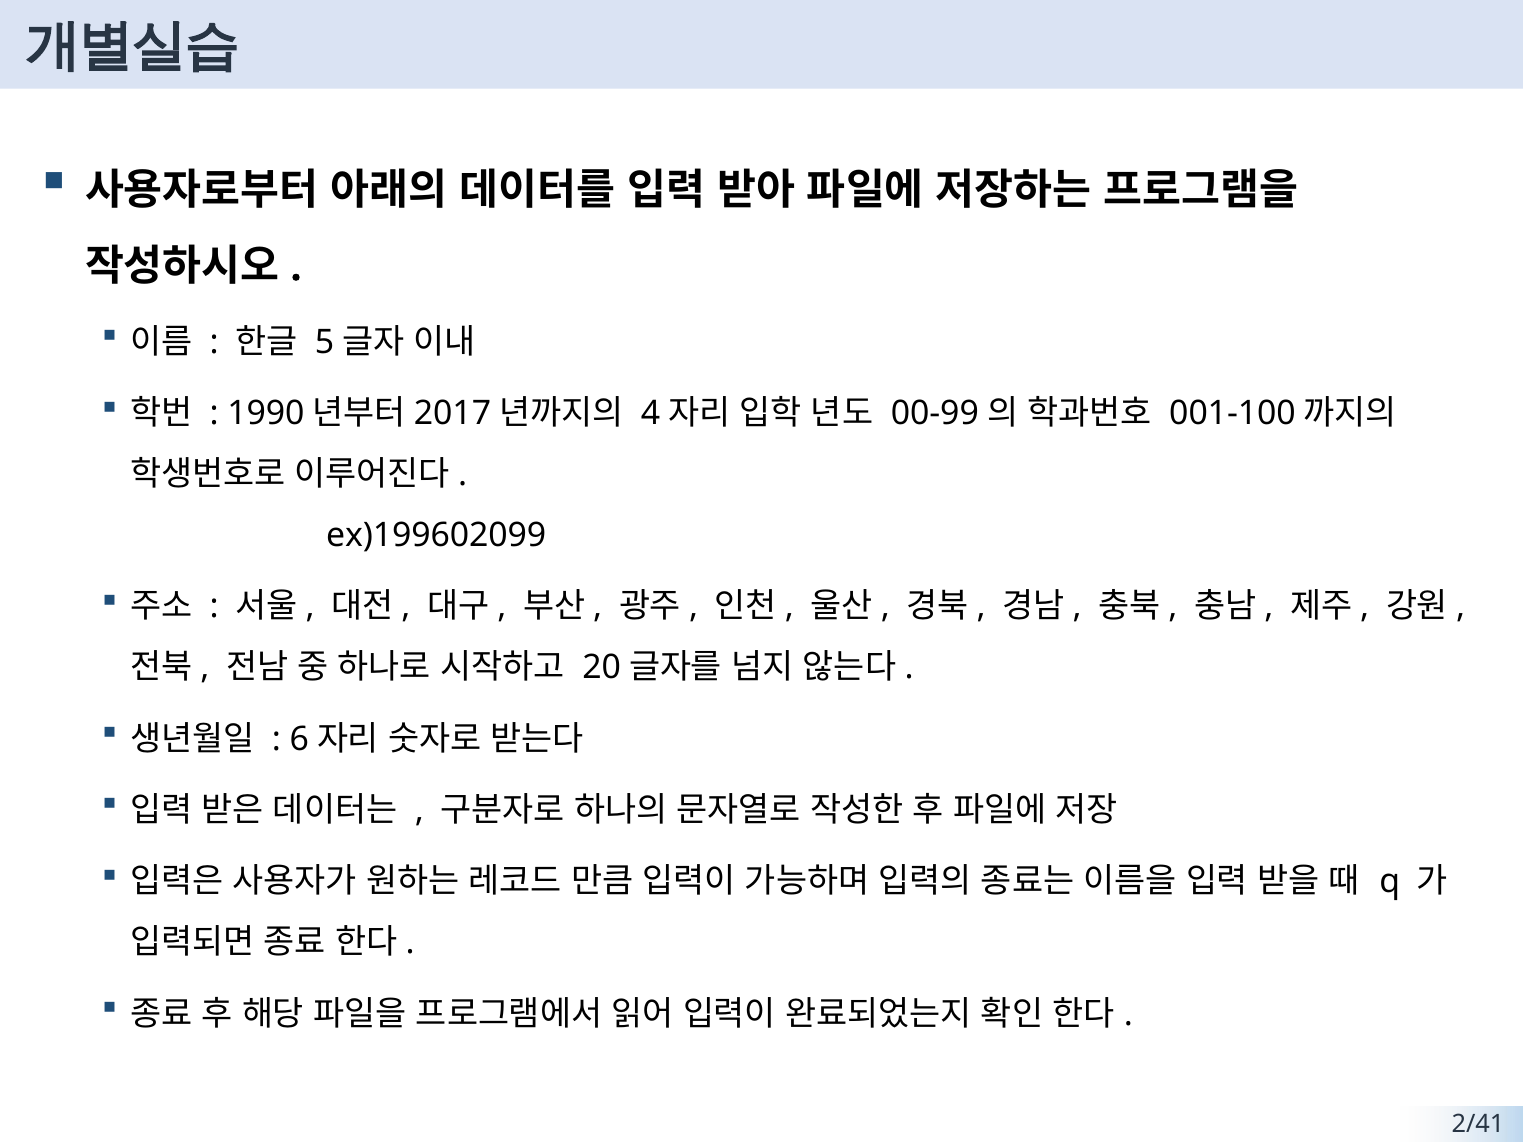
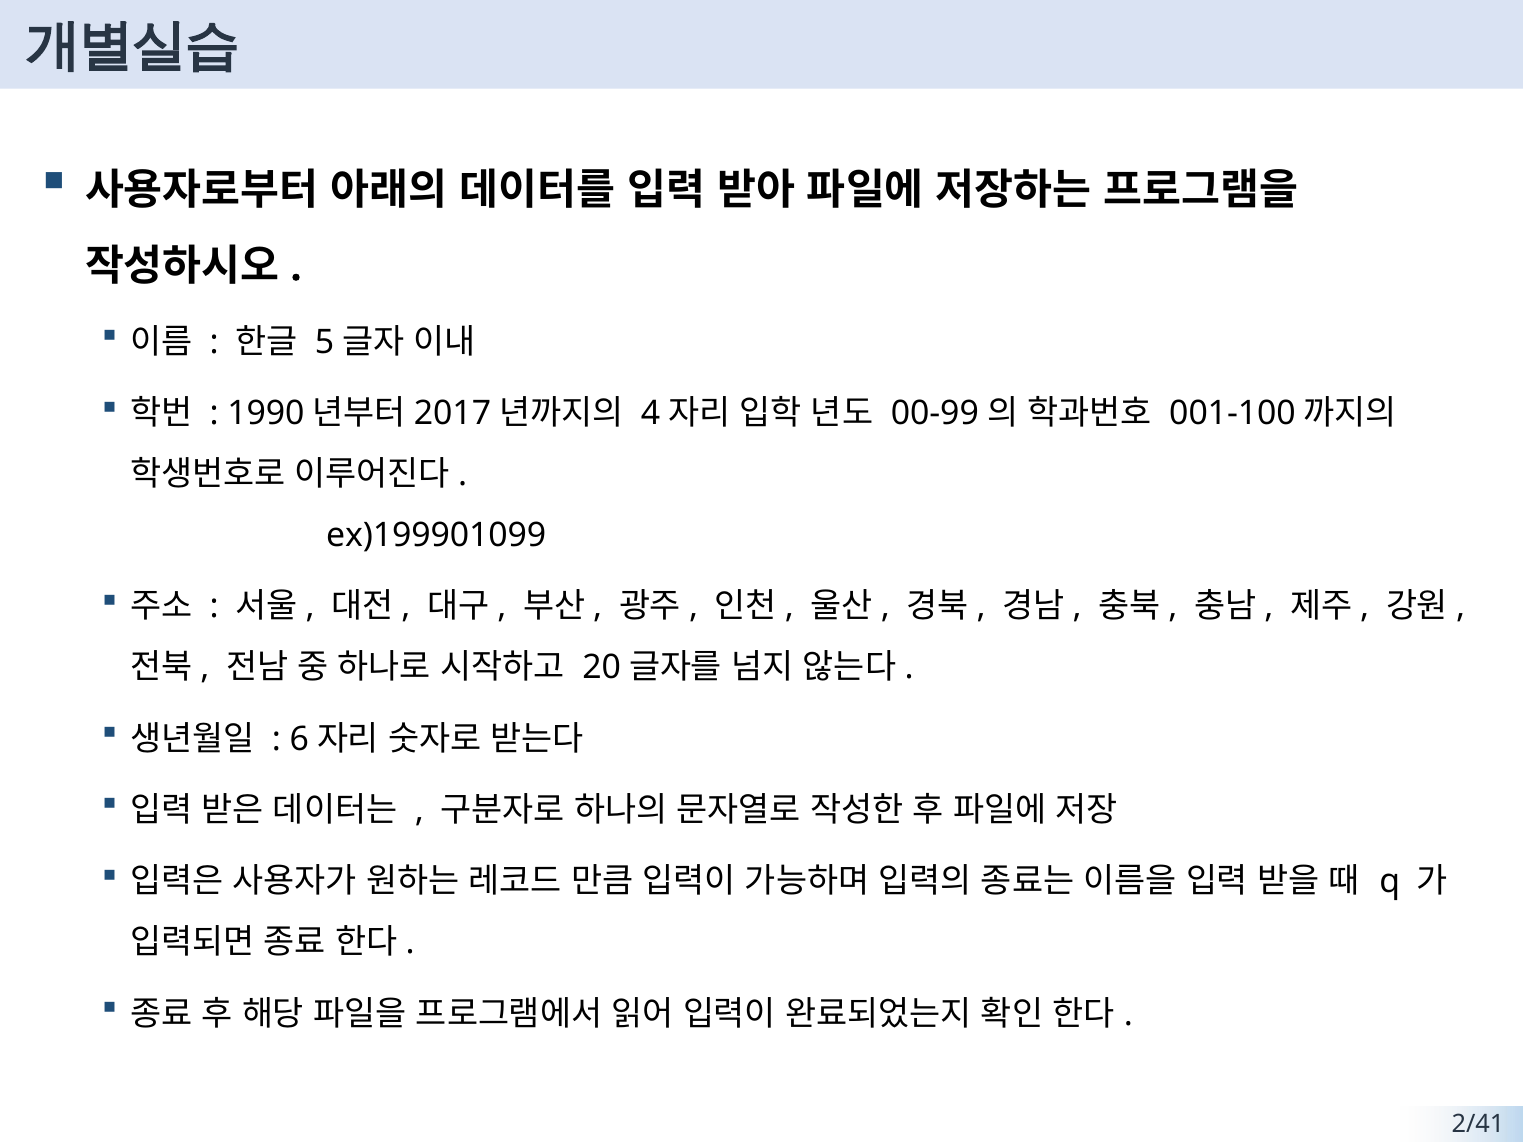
ex)199602099: ex)199602099 -> ex)199901099 (436, 535)
